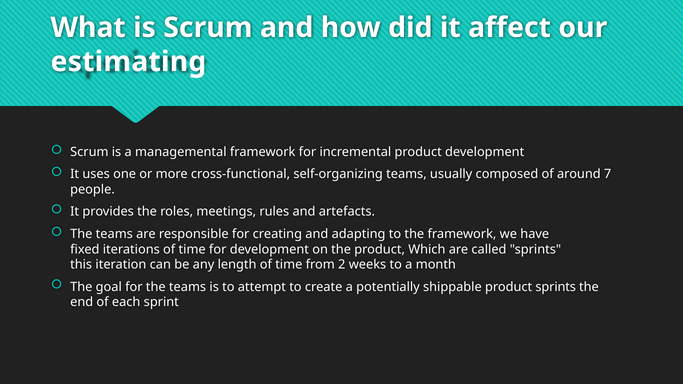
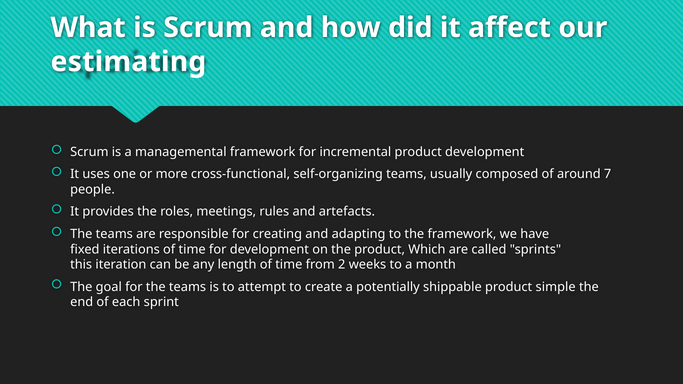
product sprints: sprints -> simple (556, 287)
